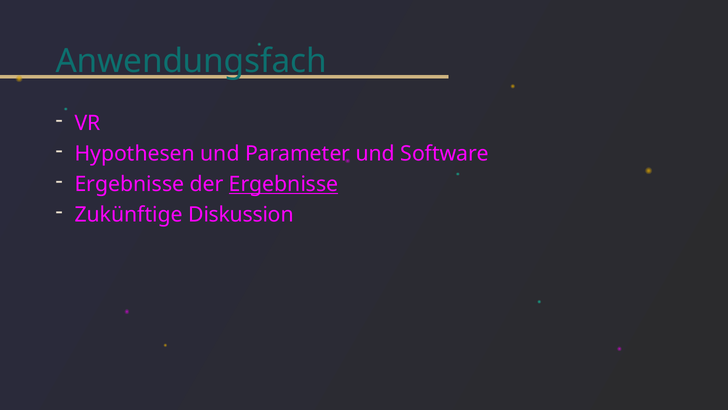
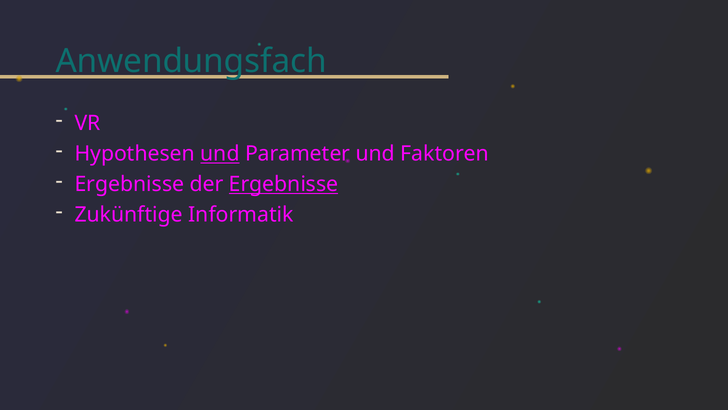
und underline: none -> present (220, 154)
Software: Software -> Faktoren (445, 154)
Diskussion: Diskussion -> Informatik (241, 215)
